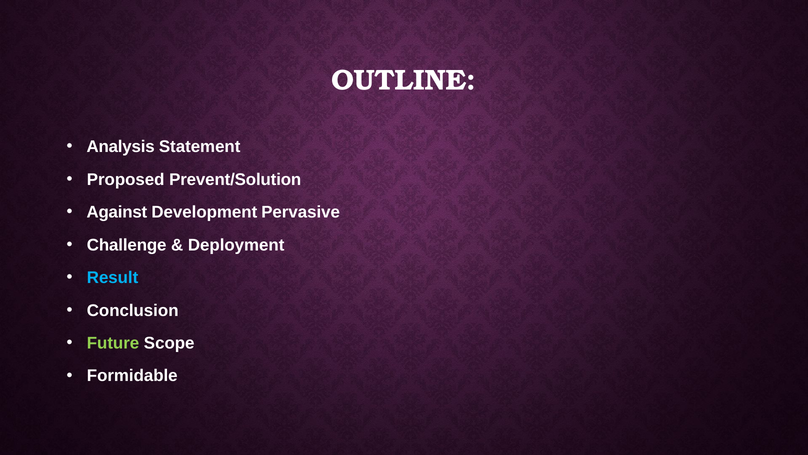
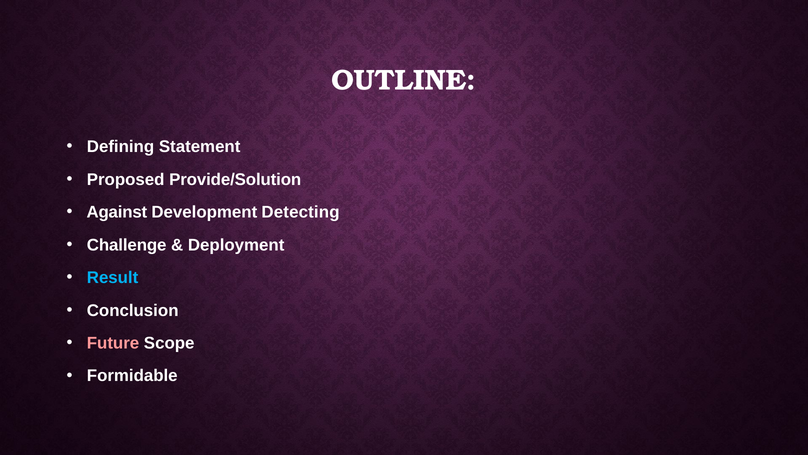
Analysis: Analysis -> Defining (121, 147)
Prevent/Solution: Prevent/Solution -> Provide/Solution (235, 179)
Pervasive: Pervasive -> Detecting (301, 212)
Future colour: light green -> pink (113, 343)
